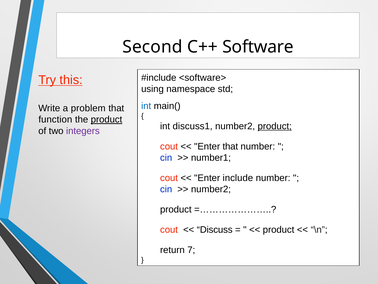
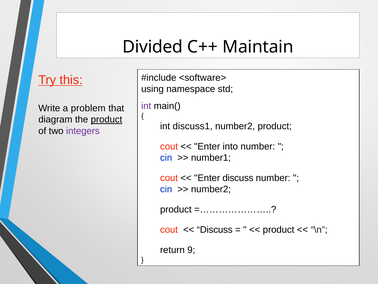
Second: Second -> Divided (153, 47)
Software: Software -> Maintain (258, 47)
int colour: blue -> purple (146, 106)
function: function -> diagram (55, 119)
product underline: present -> none (275, 126)
Enter that: that -> into (230, 146)
Enter include: include -> discuss (238, 178)
7: 7 -> 9 (191, 250)
